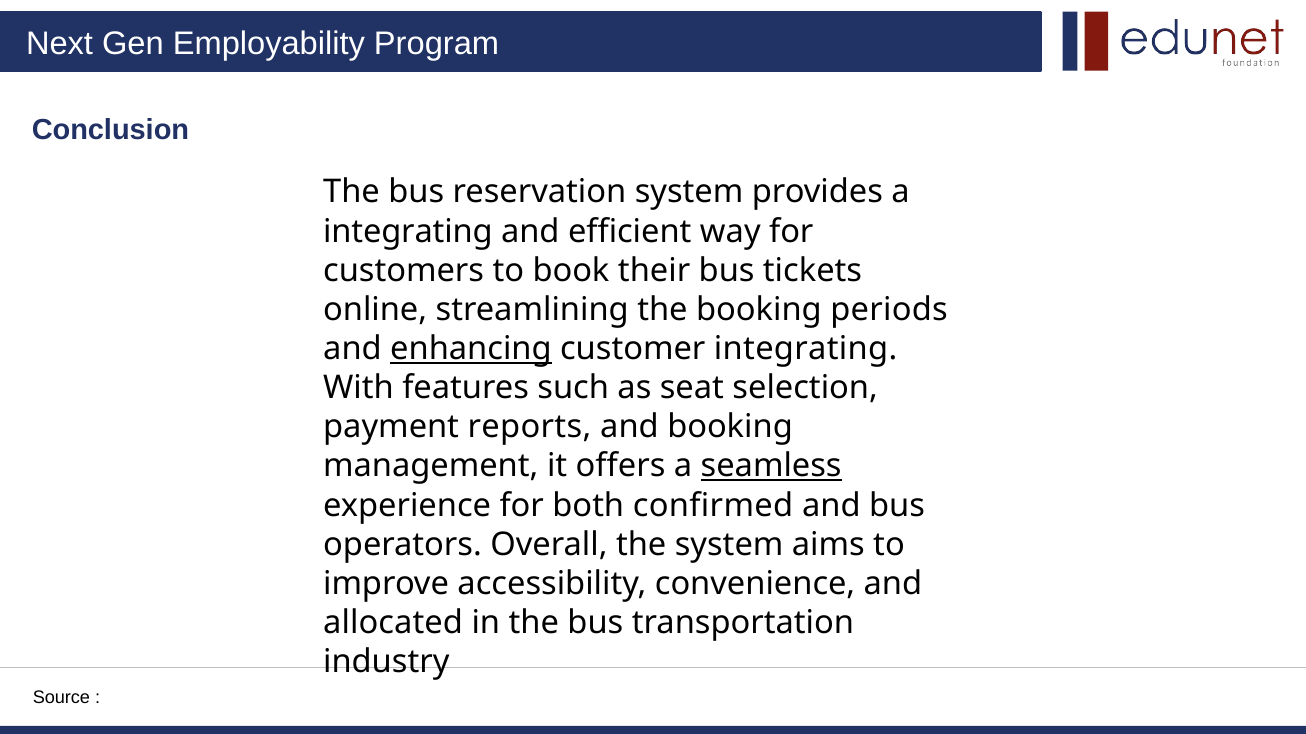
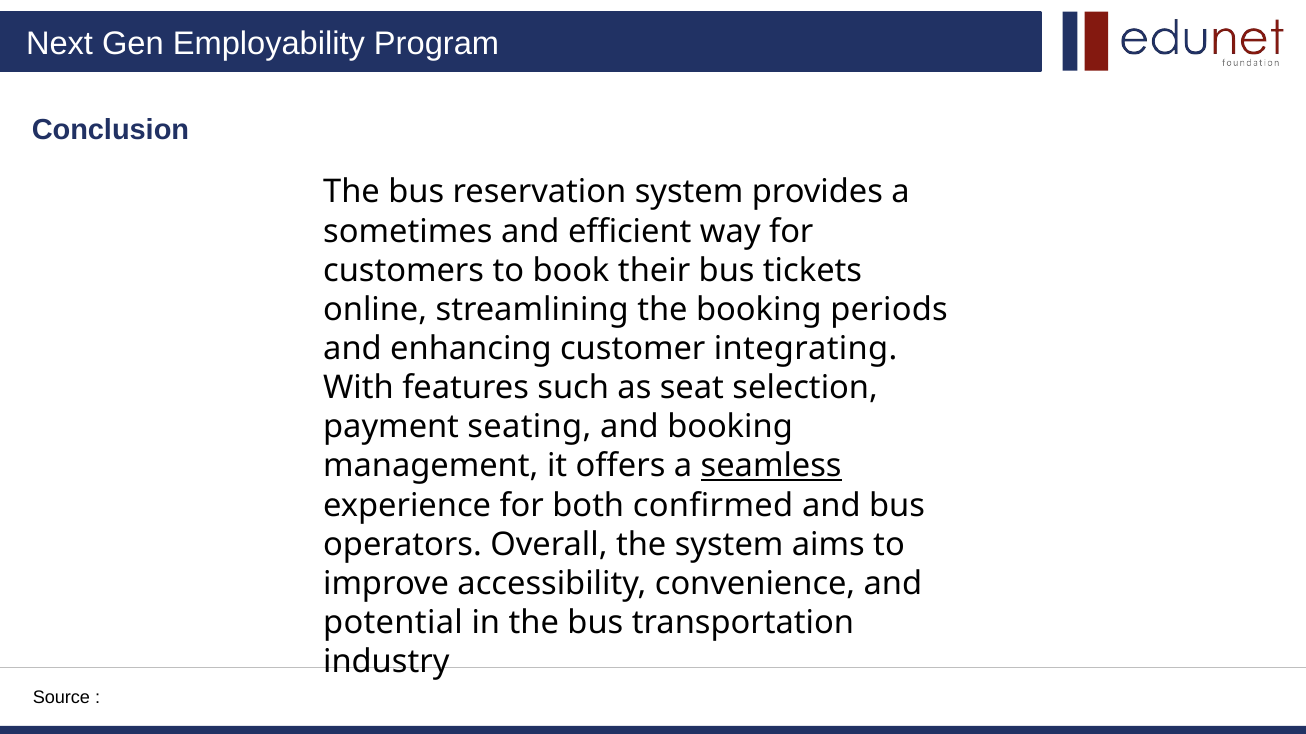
integrating: integrating -> sometimes (408, 232)
enhancing underline: present -> none (471, 349)
reports: reports -> seating (529, 427)
allocated: allocated -> potential (393, 623)
